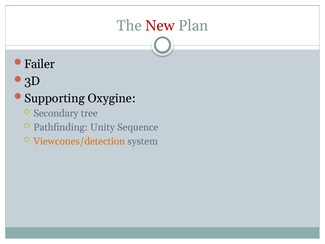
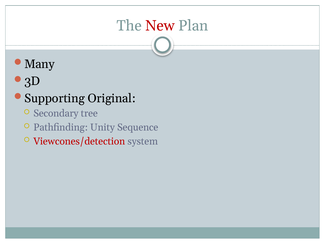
Failer: Failer -> Many (39, 64)
Oxygine: Oxygine -> Original (112, 98)
Viewcones/detection colour: orange -> red (79, 141)
